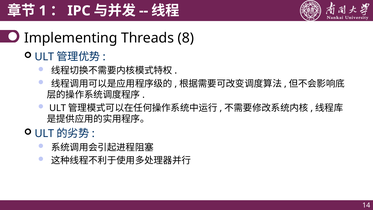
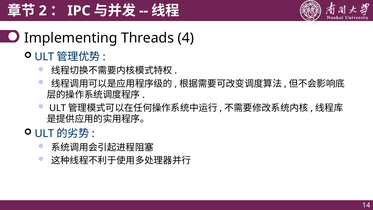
1: 1 -> 2 (43, 11)
8: 8 -> 4 (186, 38)
